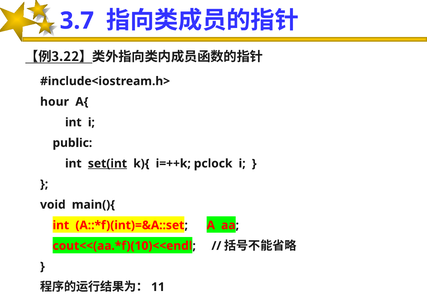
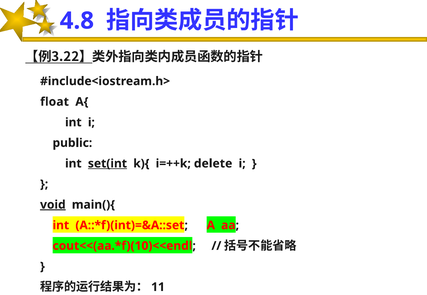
3.7: 3.7 -> 4.8 (77, 21)
hour: hour -> float (55, 102)
pclock: pclock -> delete (213, 164)
void underline: none -> present (53, 205)
